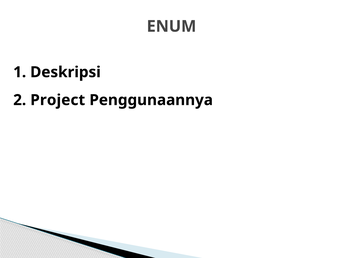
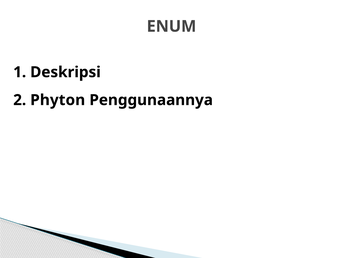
Project: Project -> Phyton (58, 100)
